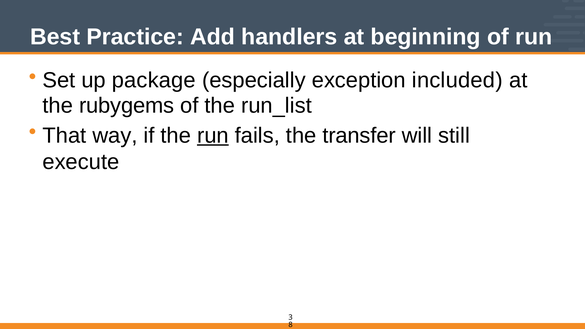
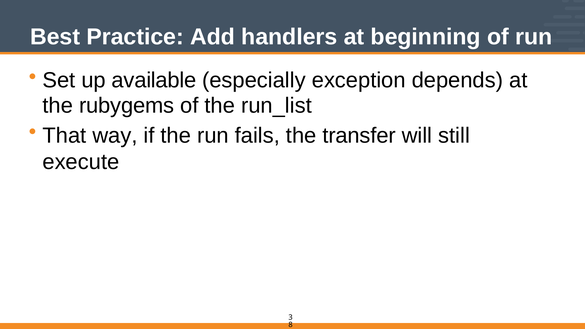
package: package -> available (154, 80)
included: included -> depends (457, 80)
run underline: present -> none (213, 135)
